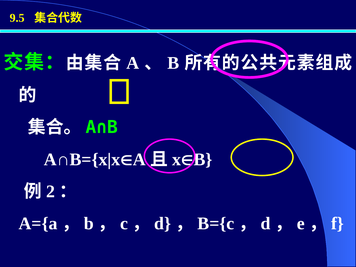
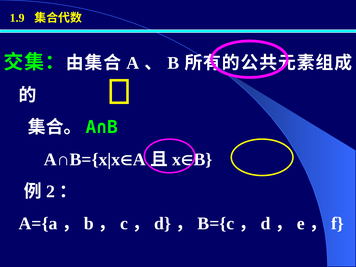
9.5: 9.5 -> 1.9 (17, 18)
